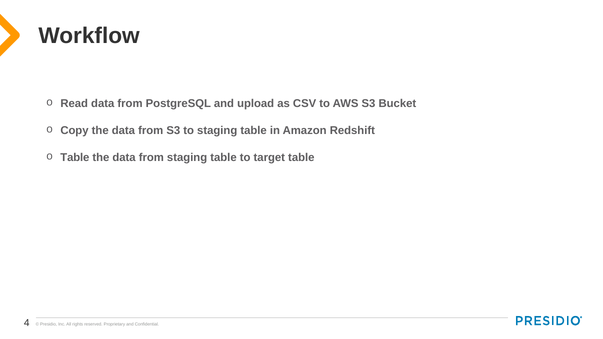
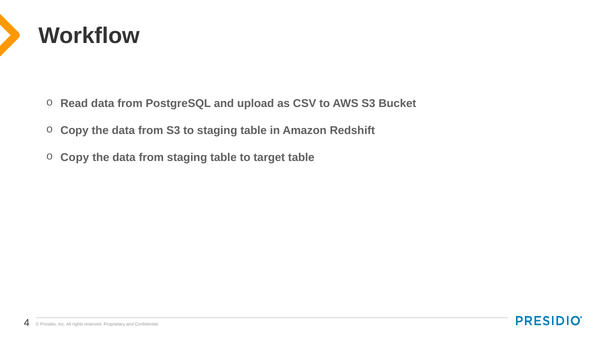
Table: Table -> Copy (75, 158)
